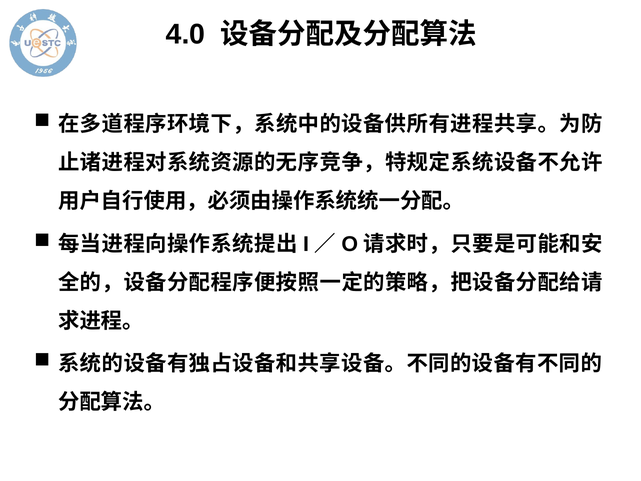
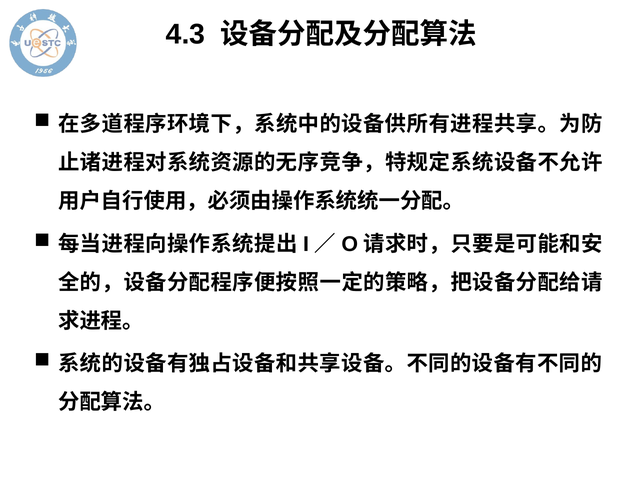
4.0: 4.0 -> 4.3 (185, 34)
